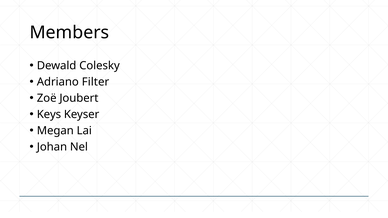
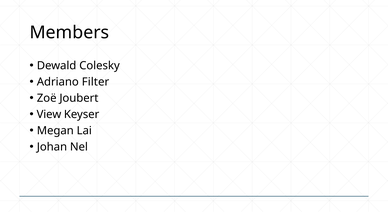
Keys: Keys -> View (49, 114)
